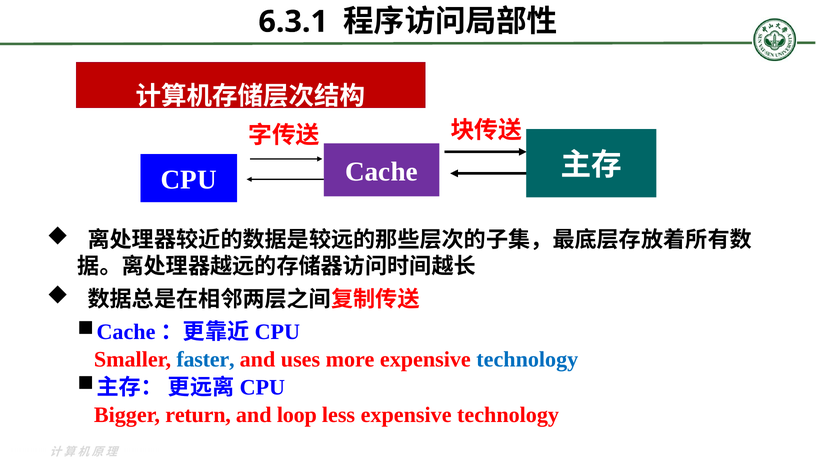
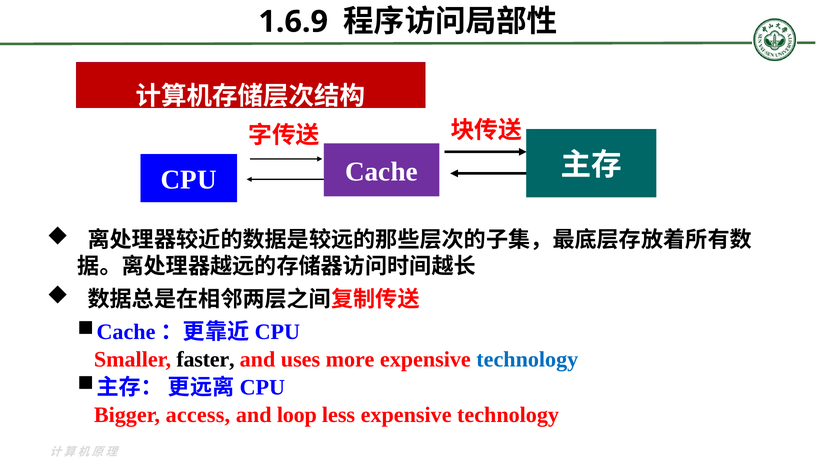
6.3.1: 6.3.1 -> 1.6.9 (293, 22)
faster colour: blue -> black (205, 360)
return: return -> access (198, 415)
